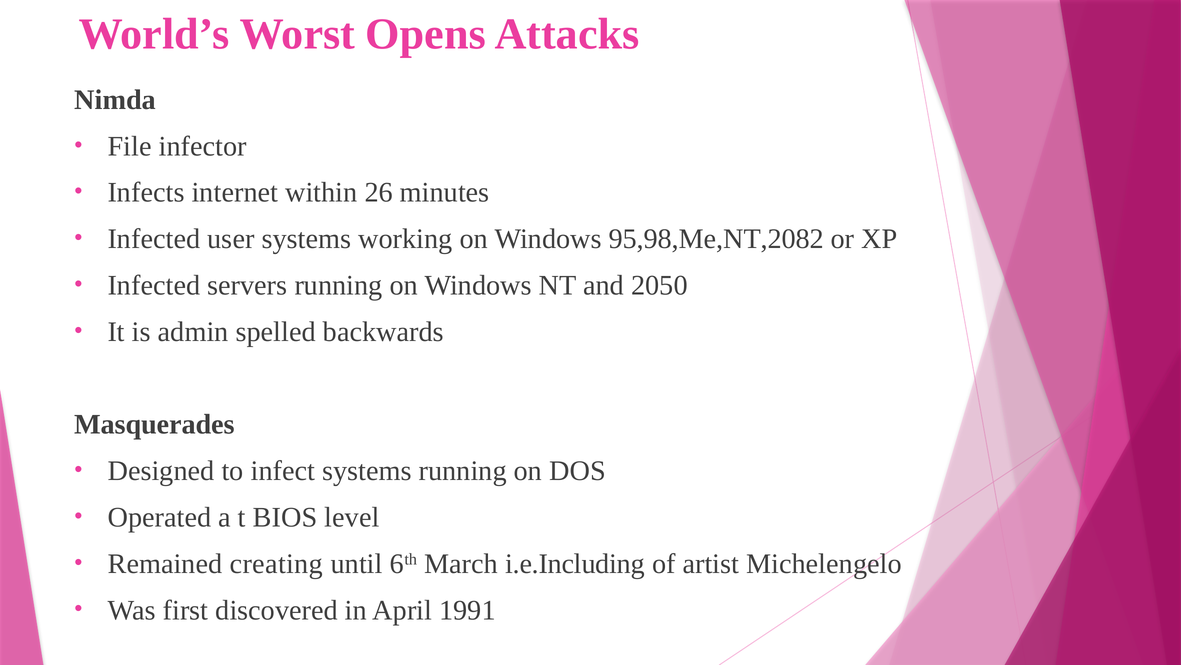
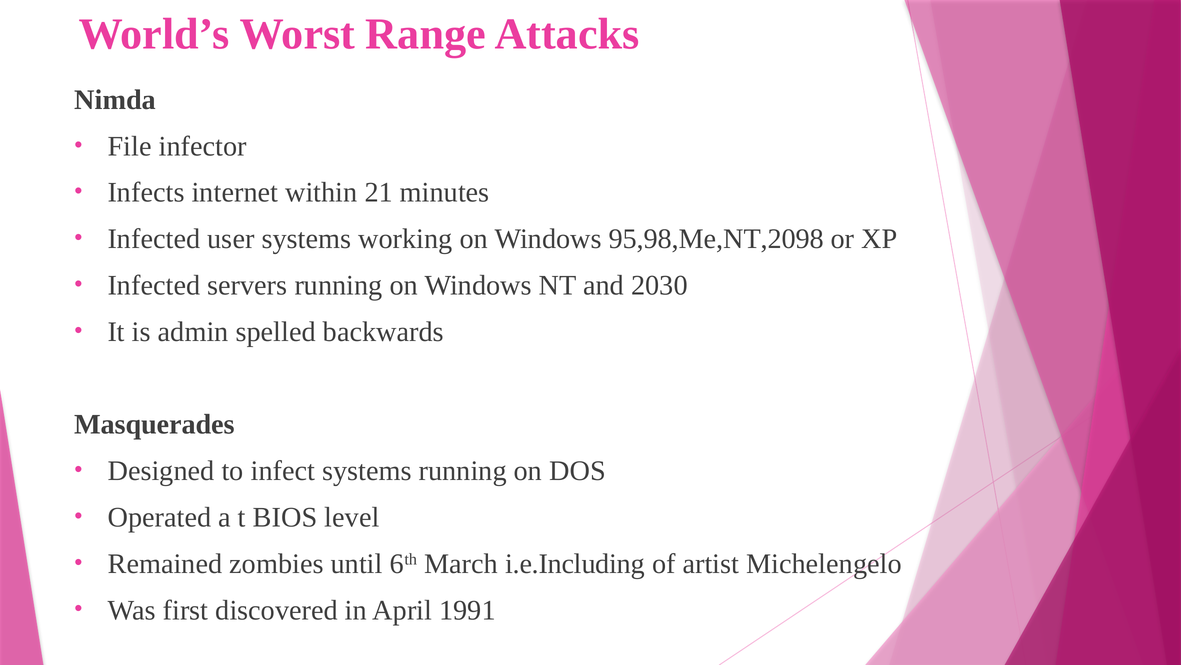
Opens: Opens -> Range (426, 34)
26: 26 -> 21 (379, 192)
95,98,Me,NT,2082: 95,98,Me,NT,2082 -> 95,98,Me,NT,2098 (716, 239)
2050: 2050 -> 2030 (659, 285)
creating: creating -> zombies (277, 563)
